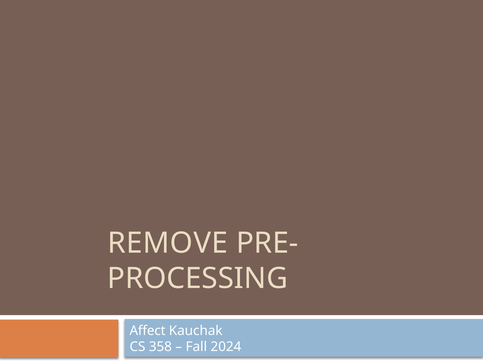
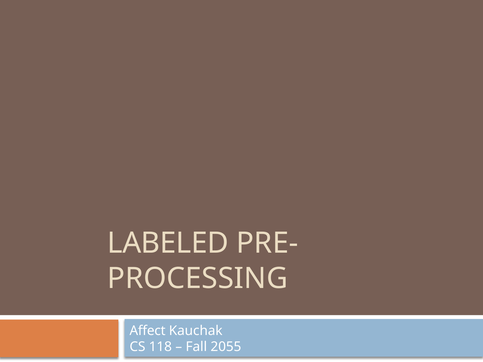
REMOVE: REMOVE -> LABELED (168, 243)
358: 358 -> 118 (160, 347)
2024: 2024 -> 2055 (226, 347)
